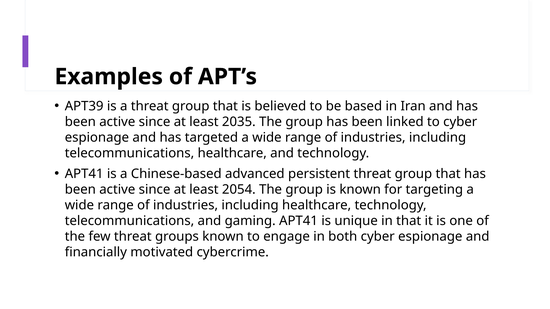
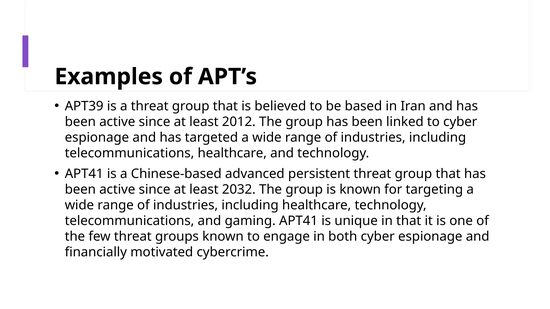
2035: 2035 -> 2012 (239, 122)
2054: 2054 -> 2032 (239, 190)
